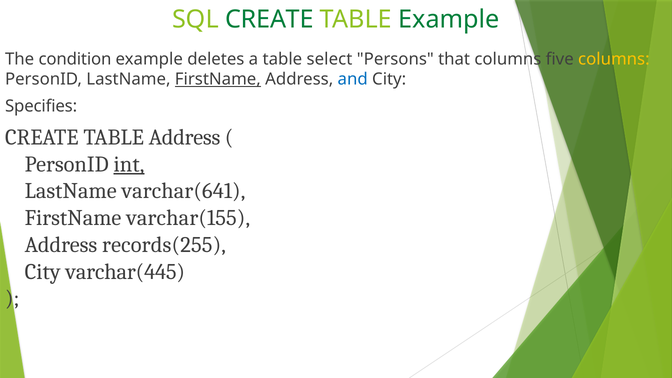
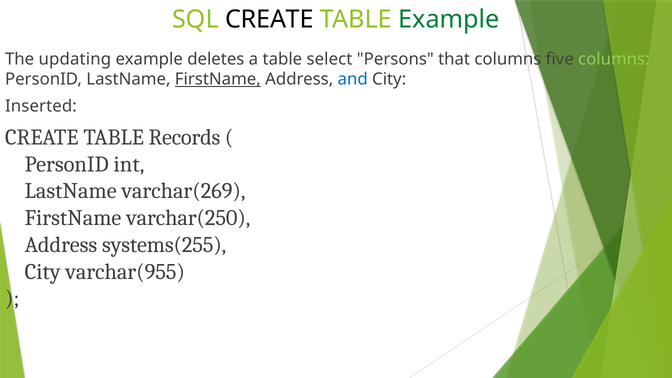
CREATE colour: green -> black (270, 19)
condition: condition -> updating (75, 59)
columns colour: yellow -> light green (614, 59)
Specifies: Specifies -> Inserted (41, 106)
TABLE Address: Address -> Records (184, 137)
int underline: present -> none (129, 164)
varchar(641: varchar(641 -> varchar(269 (184, 191)
varchar(155: varchar(155 -> varchar(250 (188, 218)
records(255: records(255 -> systems(255 (164, 245)
varchar(445: varchar(445 -> varchar(955 (125, 272)
